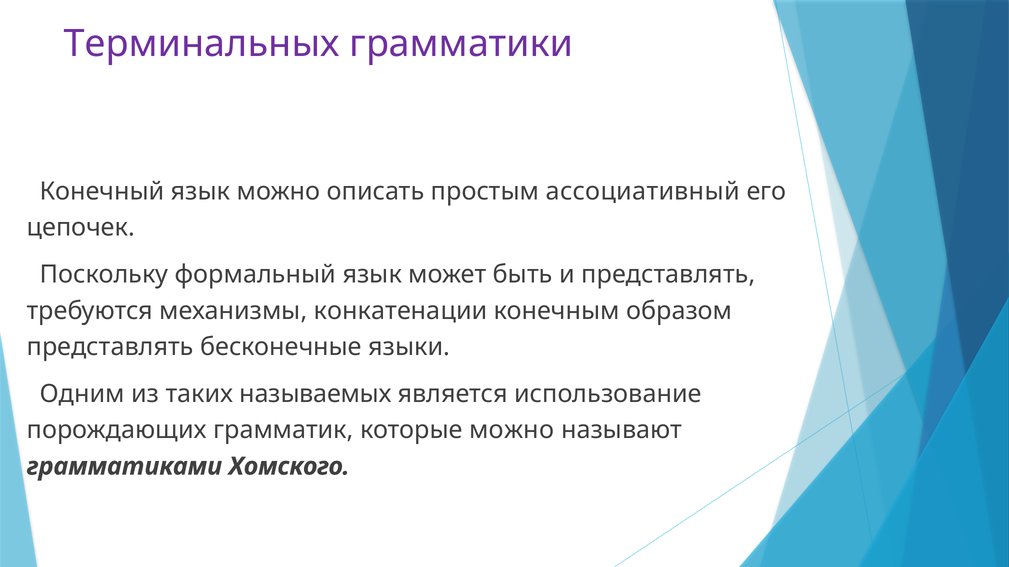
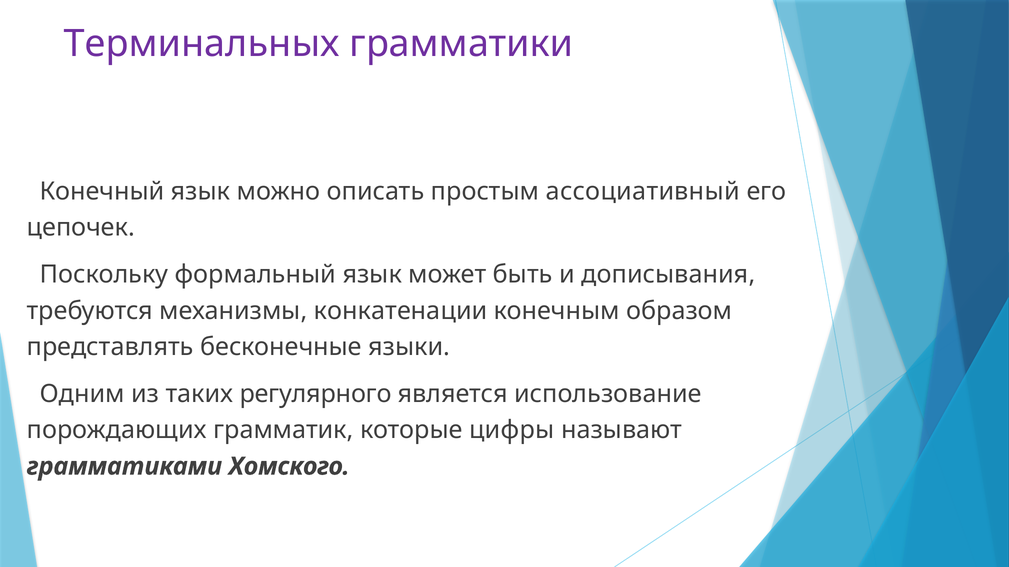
и представлять: представлять -> дописывания (668, 275)
называемых: называемых -> регулярного (316, 394)
которые можно: можно -> цифры (512, 430)
